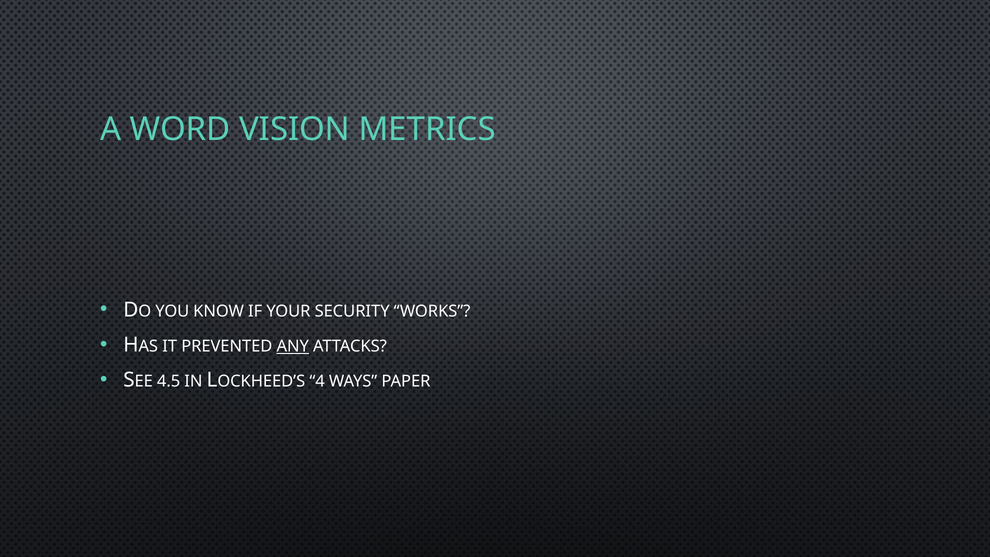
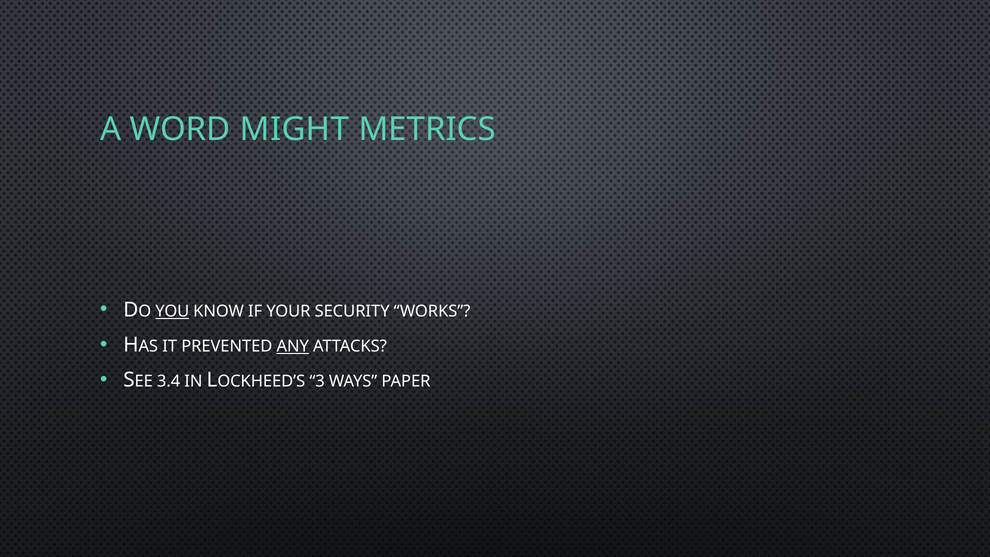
VISION: VISION -> MIGHT (294, 129)
YOU underline: none -> present (172, 311)
4.5: 4.5 -> 3.4 (169, 381)
4: 4 -> 3 (317, 381)
